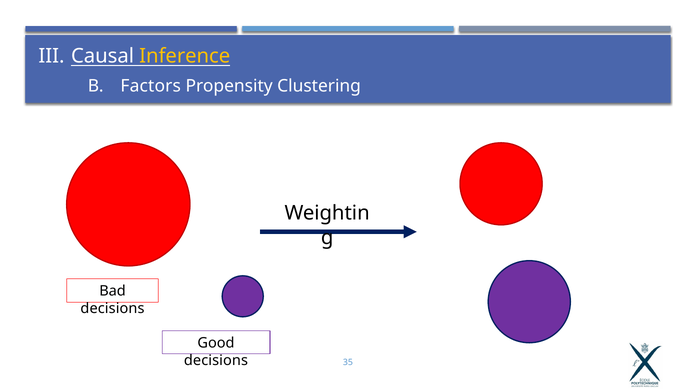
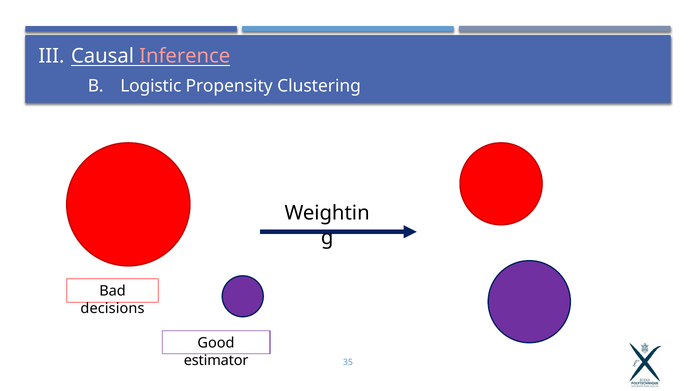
Inference colour: yellow -> pink (185, 56)
Factors: Factors -> Logistic (151, 86)
decisions: decisions -> estimator (216, 361)
